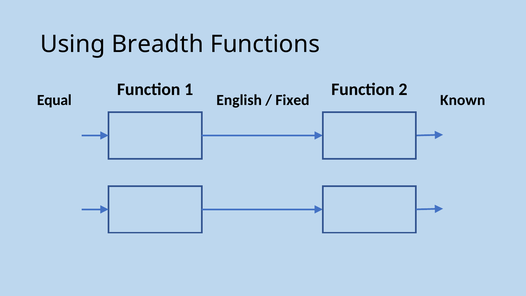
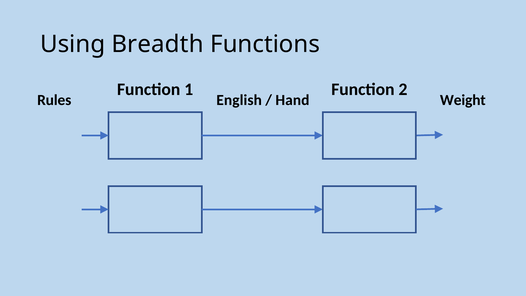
Equal: Equal -> Rules (54, 100)
Fixed: Fixed -> Hand (292, 100)
Known: Known -> Weight (463, 100)
